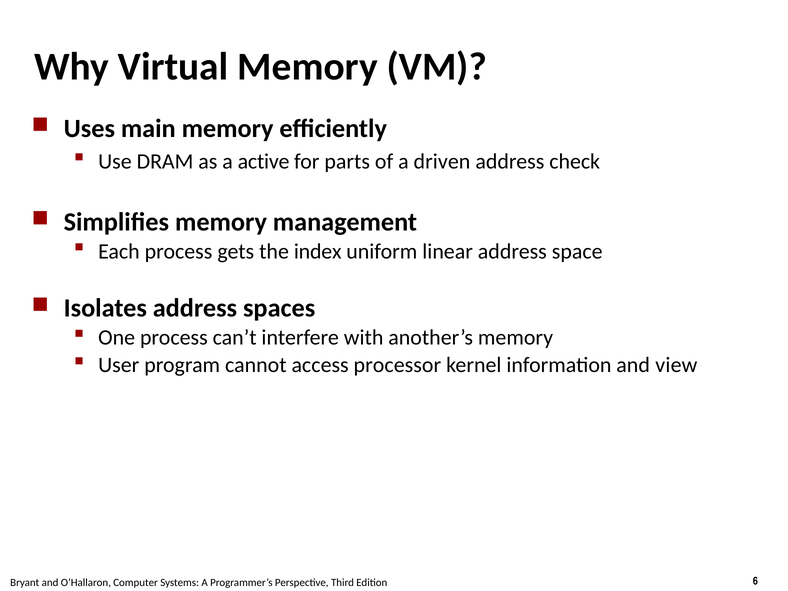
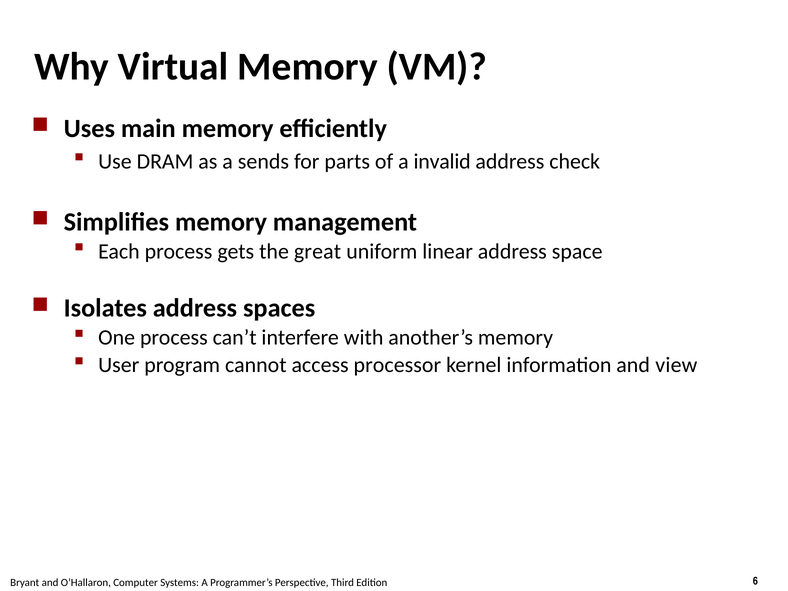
active: active -> sends (263, 161)
driven: driven -> invalid (442, 161)
index: index -> great (318, 251)
